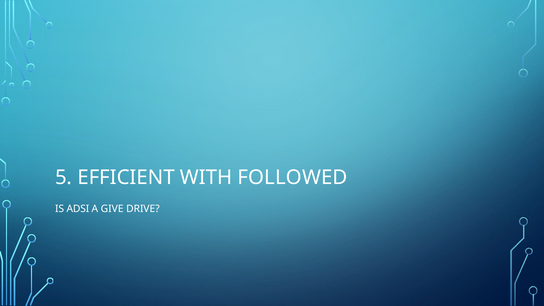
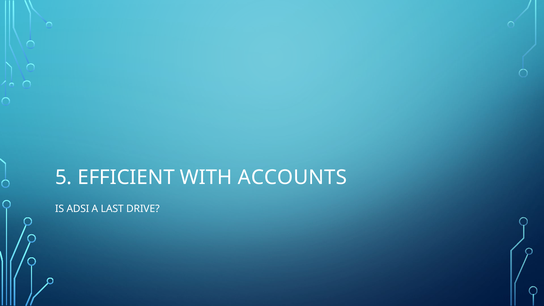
FOLLOWED: FOLLOWED -> ACCOUNTS (292, 177)
GIVE: GIVE -> LAST (112, 209)
